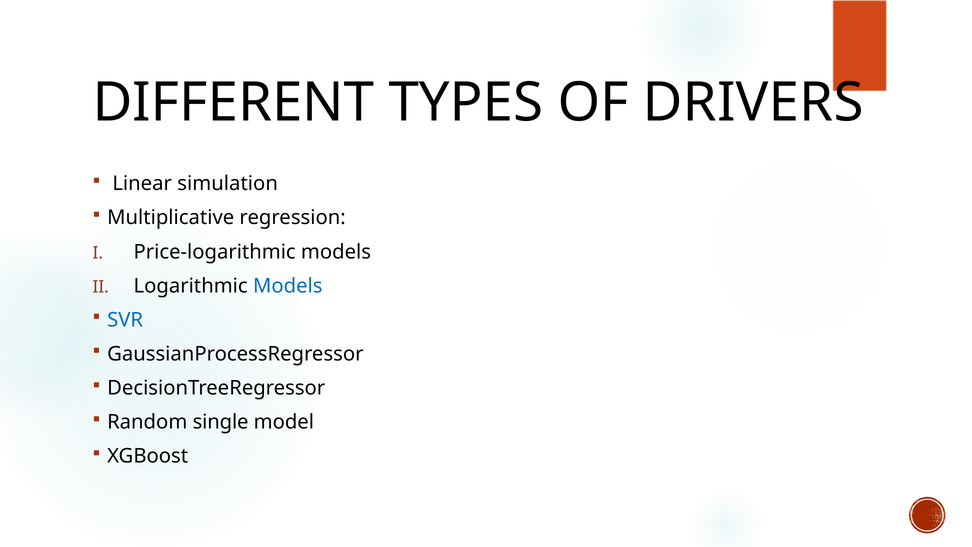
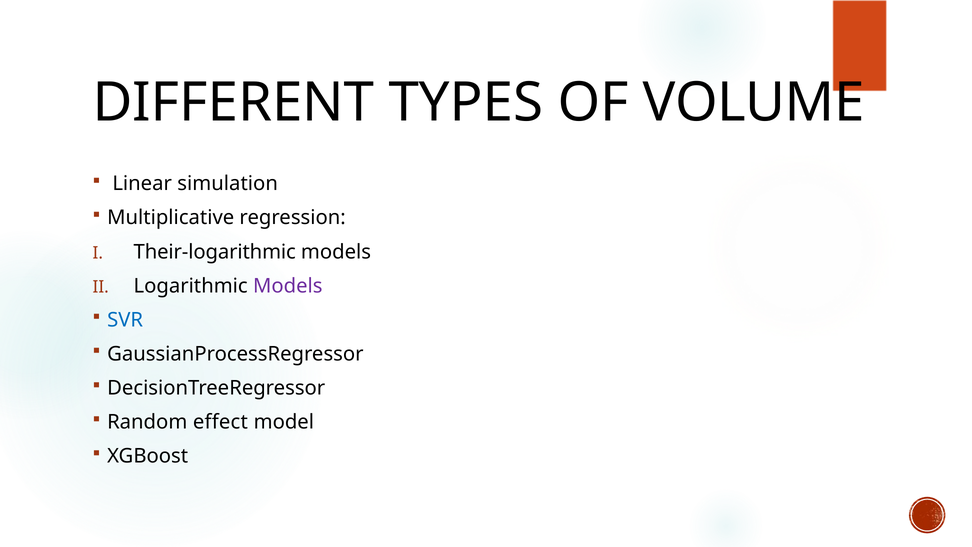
DRIVERS: DRIVERS -> VOLUME (754, 102)
Price-logarithmic: Price-logarithmic -> Their-logarithmic (215, 252)
Models colour: blue -> purple (288, 286)
single: single -> effect (220, 422)
